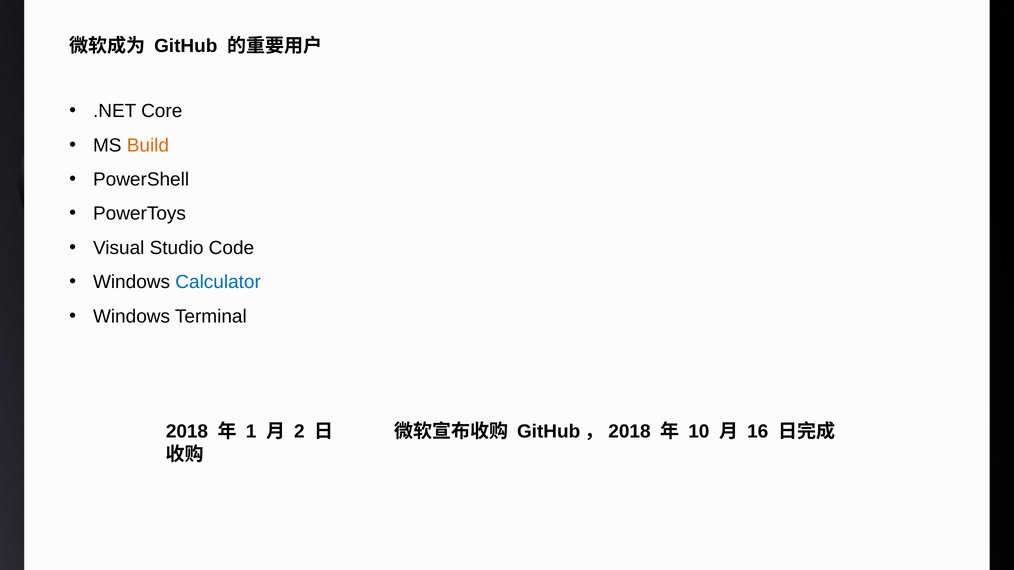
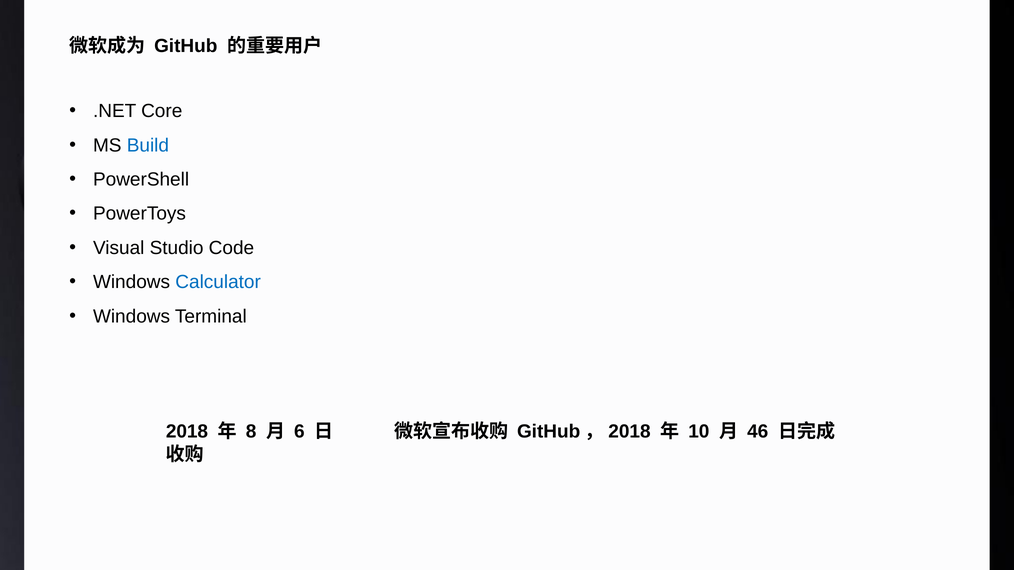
Build colour: orange -> blue (148, 145)
1: 1 -> 8 (251, 432)
2: 2 -> 6 (299, 432)
16: 16 -> 46 (758, 432)
